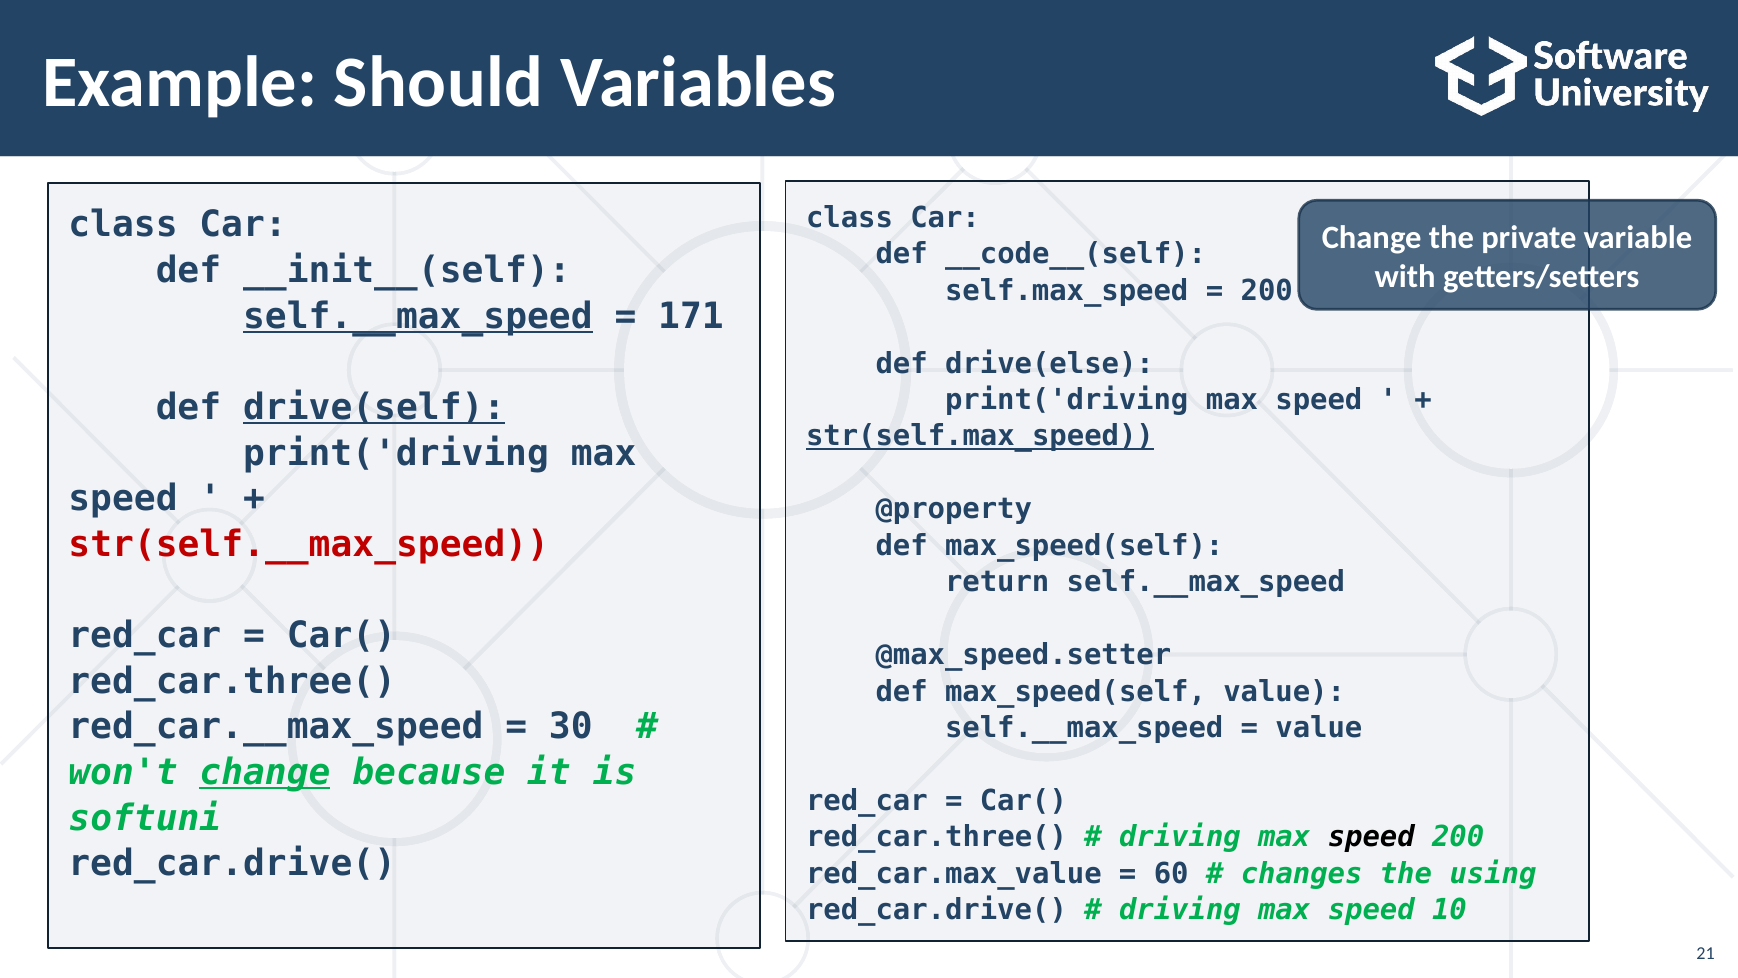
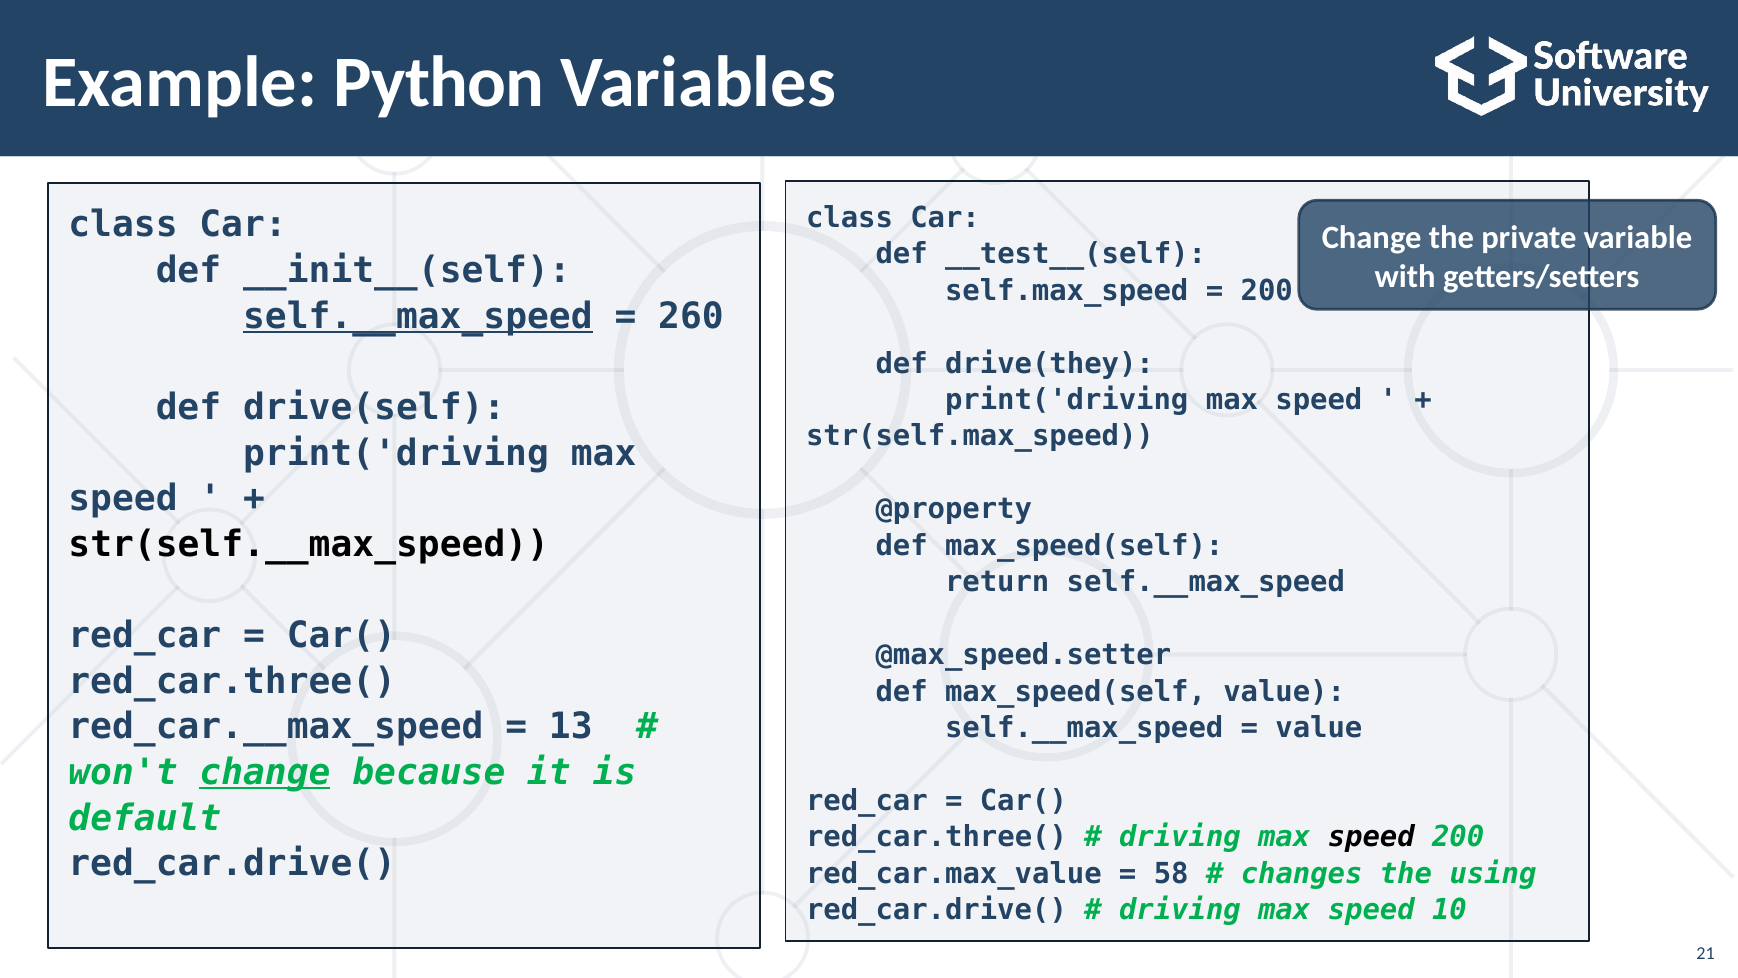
Should: Should -> Python (439, 82)
__code__(self: __code__(self -> __test__(self (1076, 254)
171: 171 -> 260 (691, 316)
drive(else: drive(else -> drive(they (1049, 363)
drive(self underline: present -> none (374, 407)
str(self.max_speed underline: present -> none (980, 436)
str(self.__max_speed colour: red -> black (309, 544)
30: 30 -> 13 (571, 727)
softuni: softuni -> default (145, 818)
60: 60 -> 58 (1171, 873)
